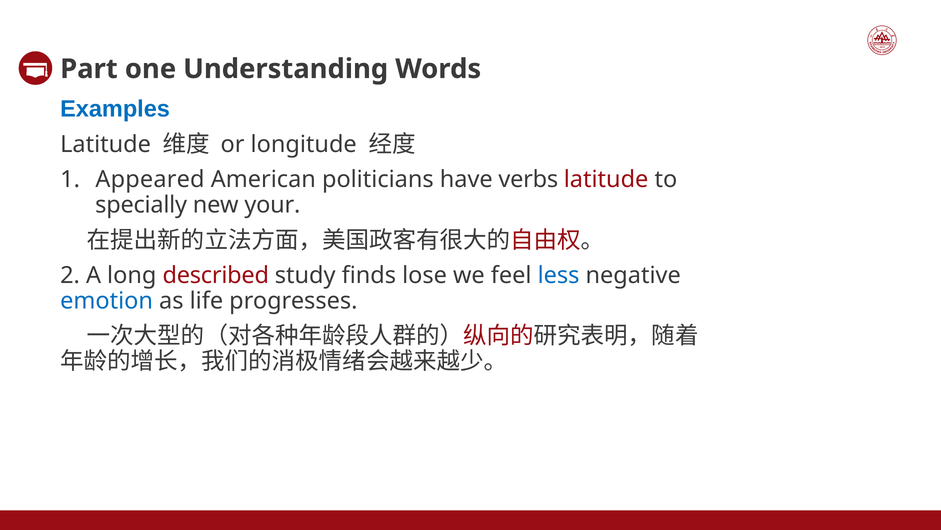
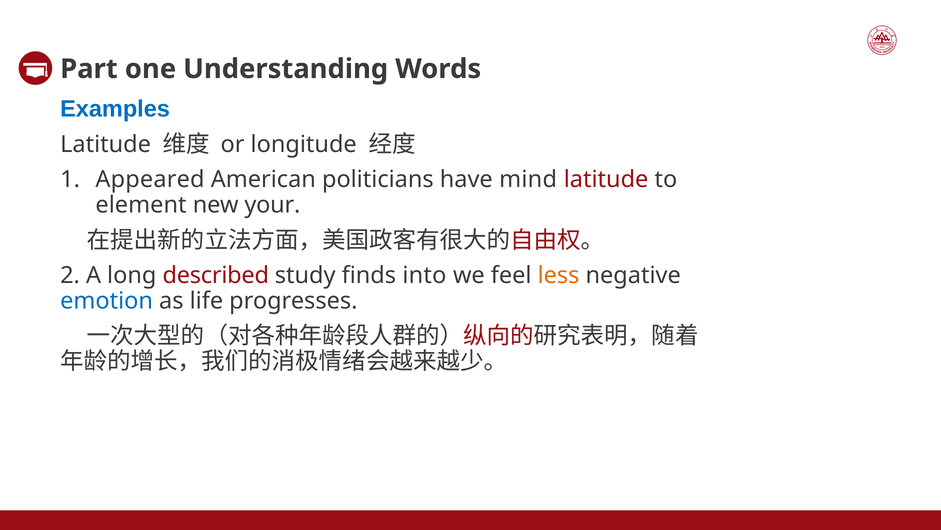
verbs: verbs -> mind (528, 179)
specially: specially -> element (141, 205)
lose: lose -> into (424, 275)
less colour: blue -> orange (559, 275)
